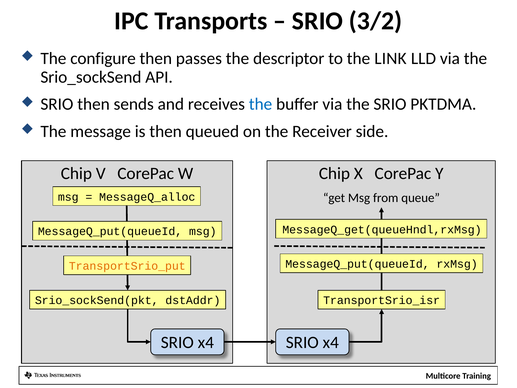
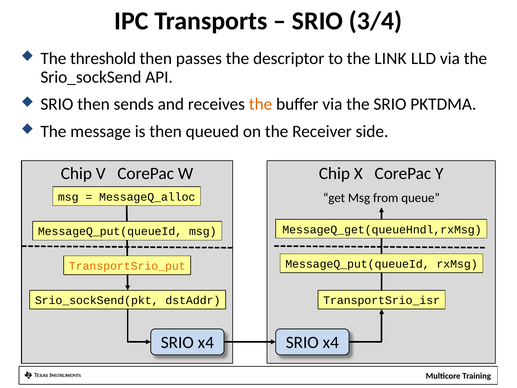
3/2: 3/2 -> 3/4 (376, 21)
configure: configure -> threshold (103, 58)
the colour: blue -> orange (261, 104)
